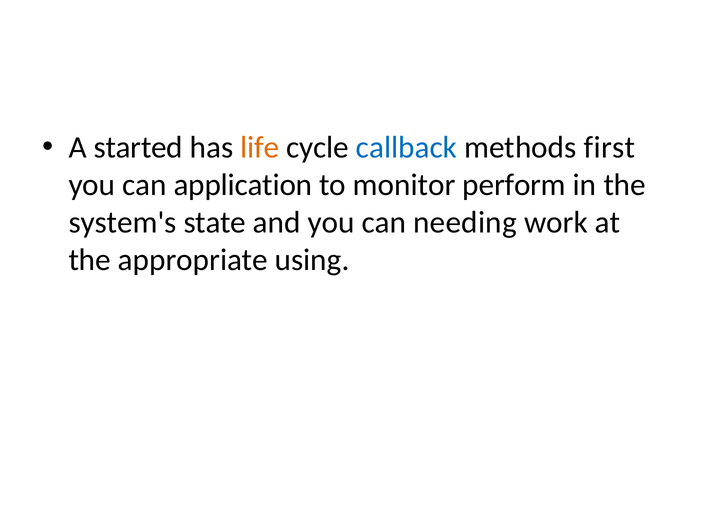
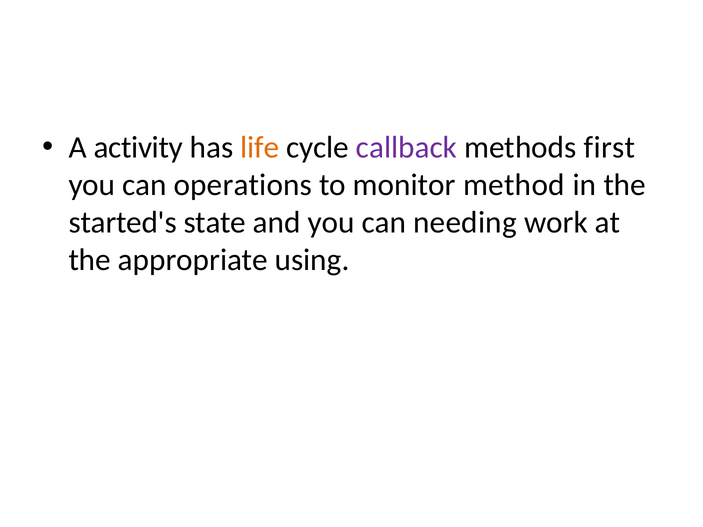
started: started -> activity (138, 147)
callback colour: blue -> purple (407, 147)
application: application -> operations (243, 185)
perform: perform -> method (514, 185)
system's: system's -> started's (123, 222)
